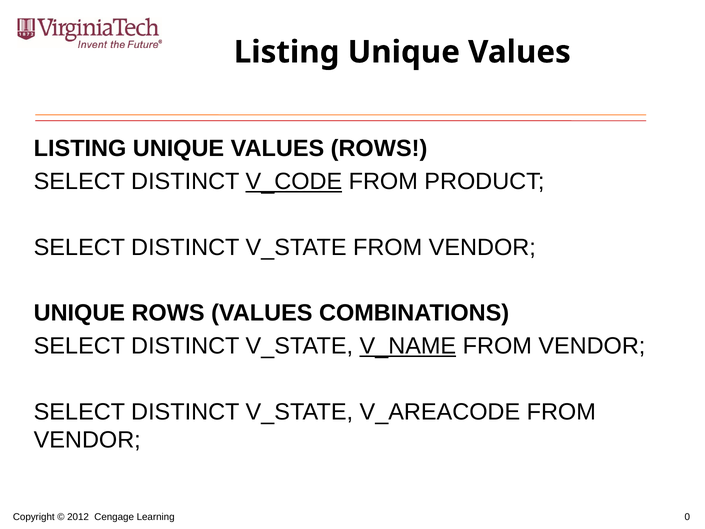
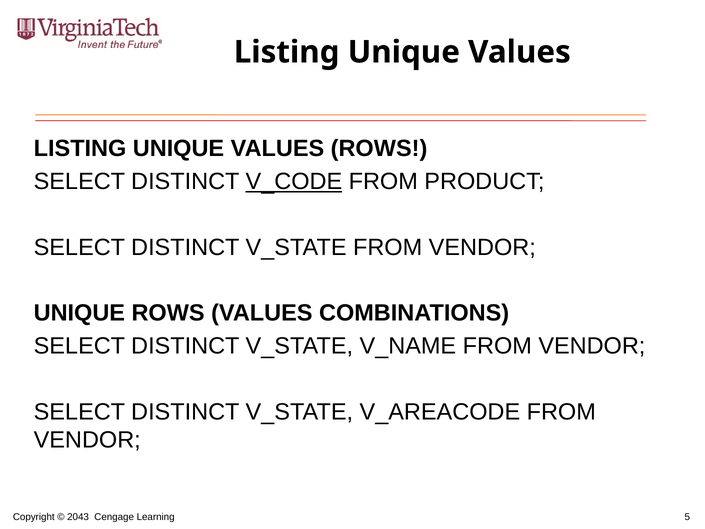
V_NAME underline: present -> none (408, 346)
2012: 2012 -> 2043 (78, 517)
0: 0 -> 5 (687, 517)
